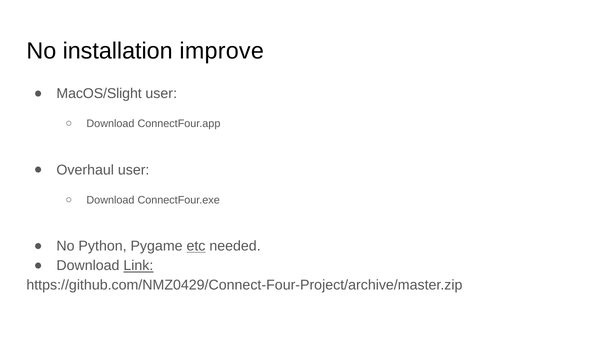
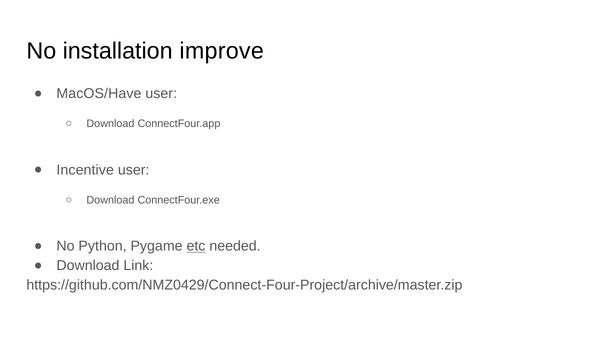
MacOS/Slight: MacOS/Slight -> MacOS/Have (99, 94)
Overhaul: Overhaul -> Incentive (85, 170)
Link underline: present -> none (138, 265)
